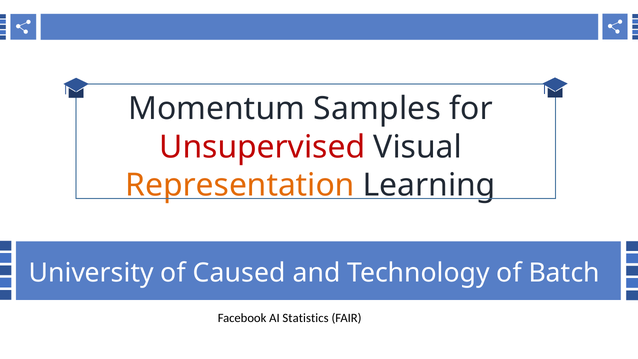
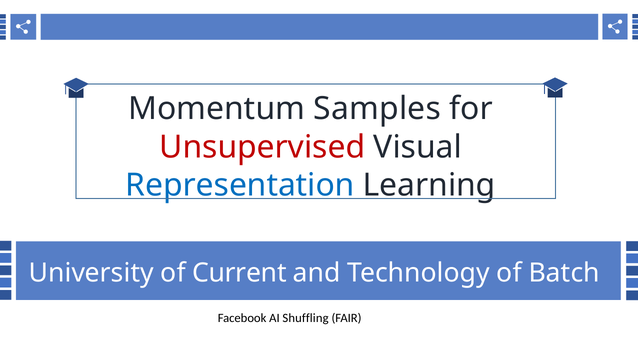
Representation colour: orange -> blue (240, 185)
Caused: Caused -> Current (239, 273)
Statistics: Statistics -> Shuffling (306, 318)
